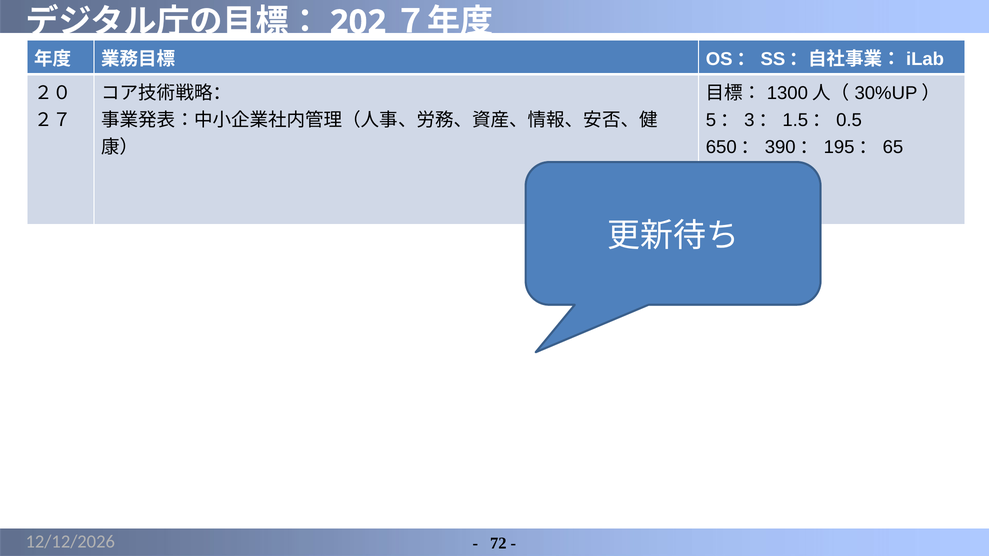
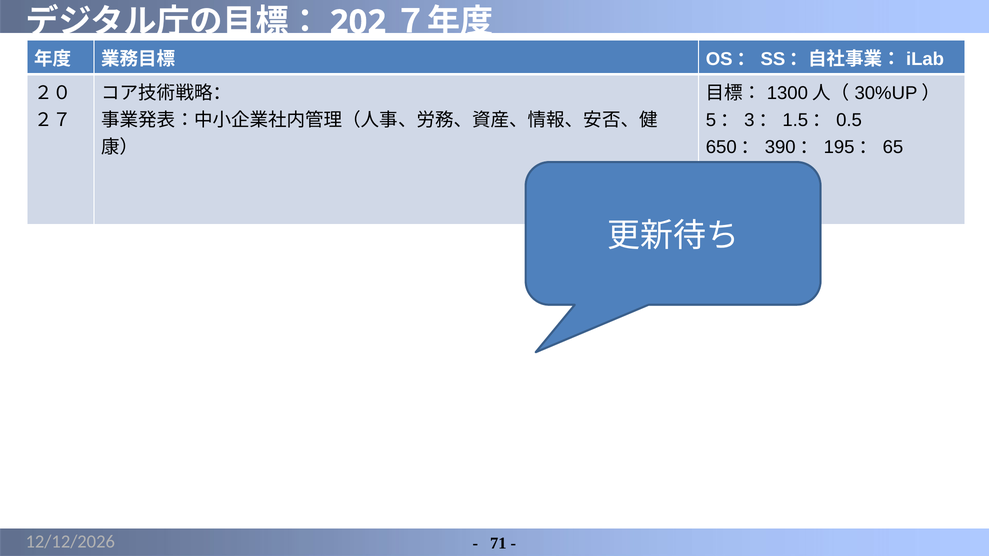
72: 72 -> 71 (498, 544)
